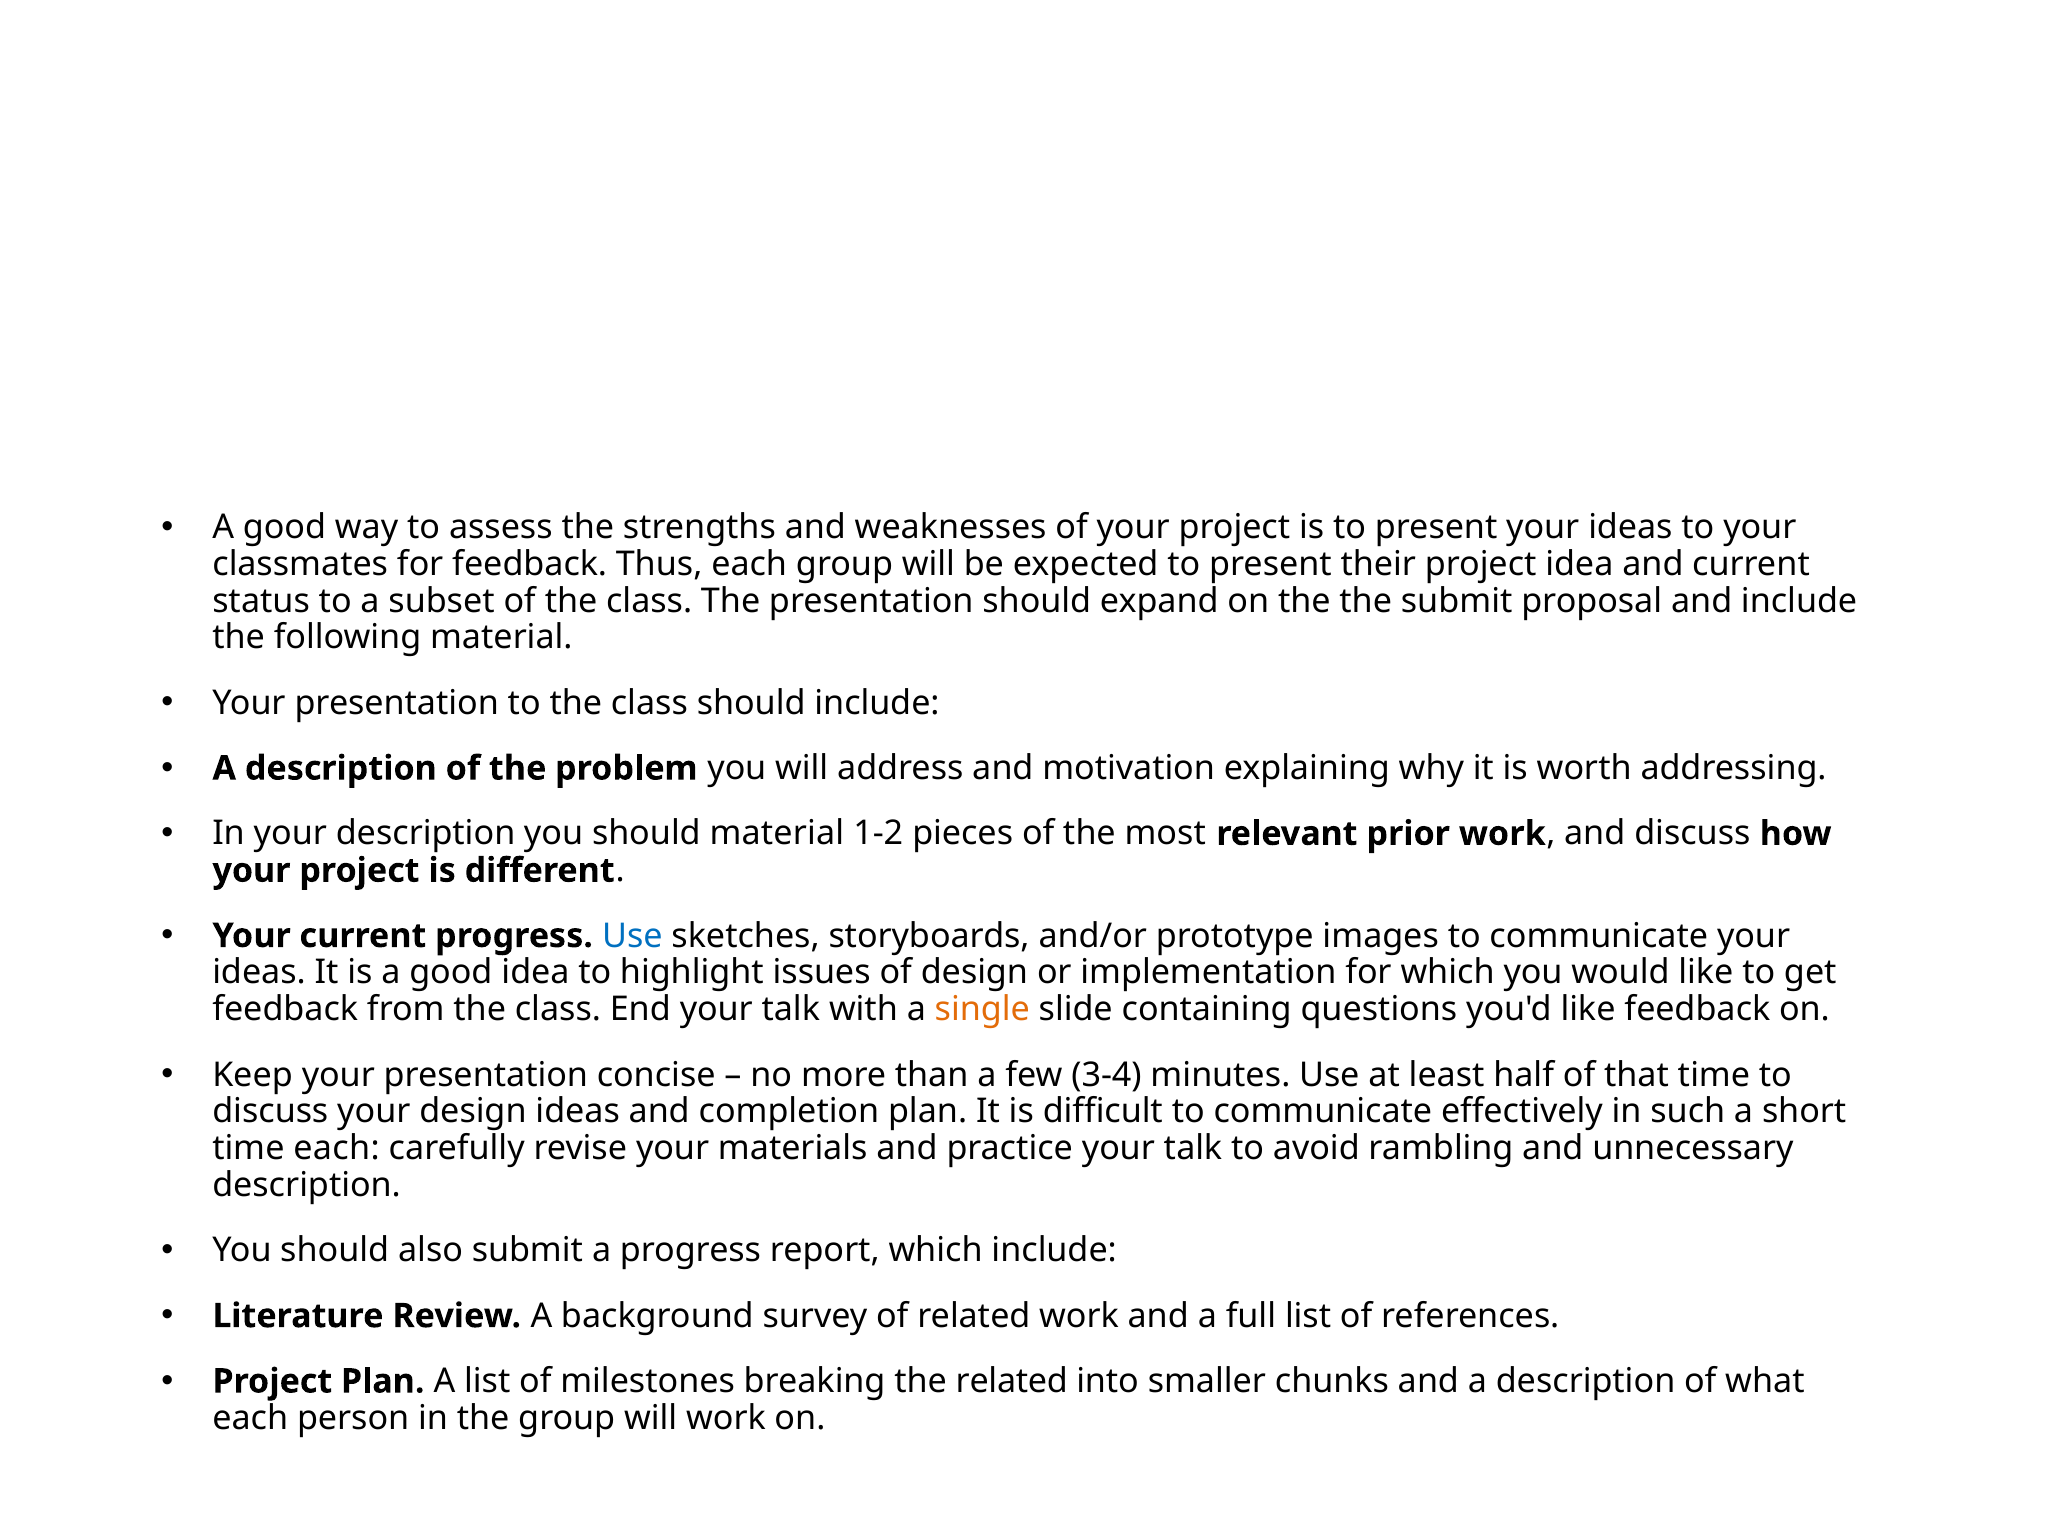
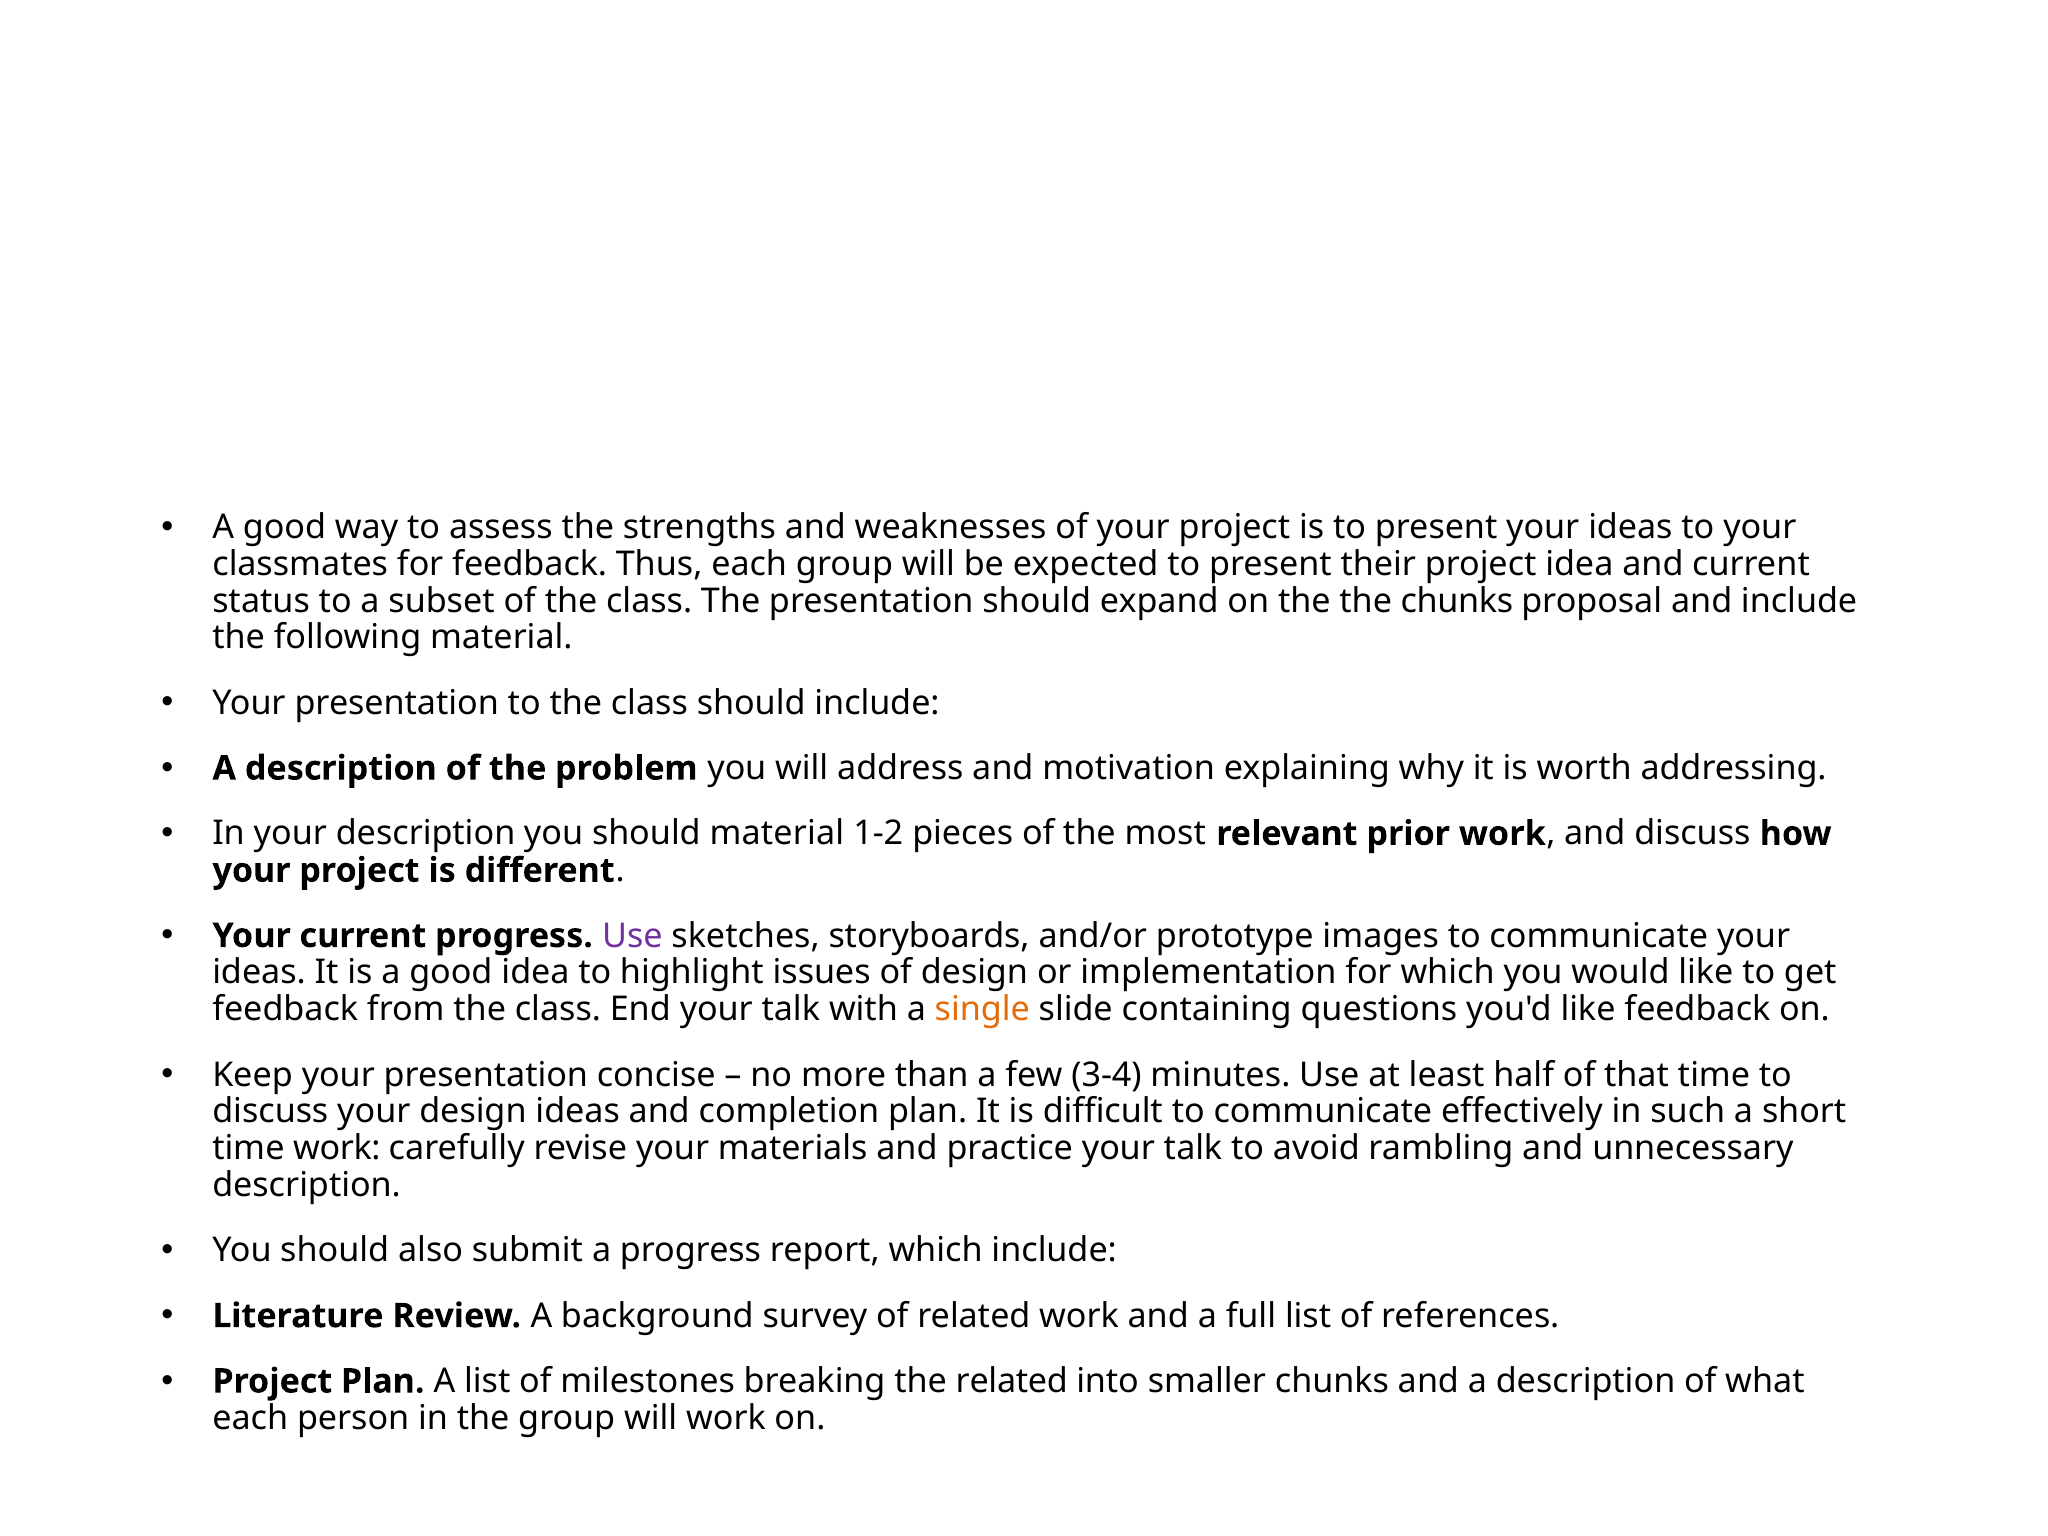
the submit: submit -> chunks (1457, 601)
Use colour: blue -> purple (632, 936)
time each: each -> work (337, 1149)
